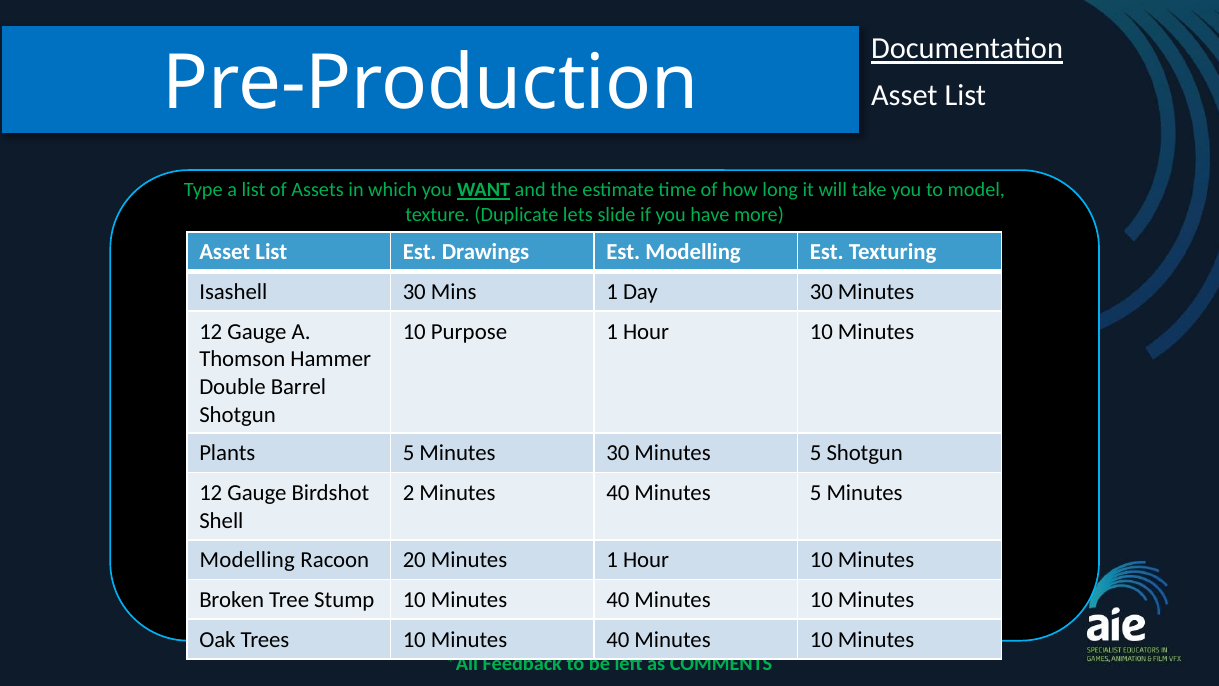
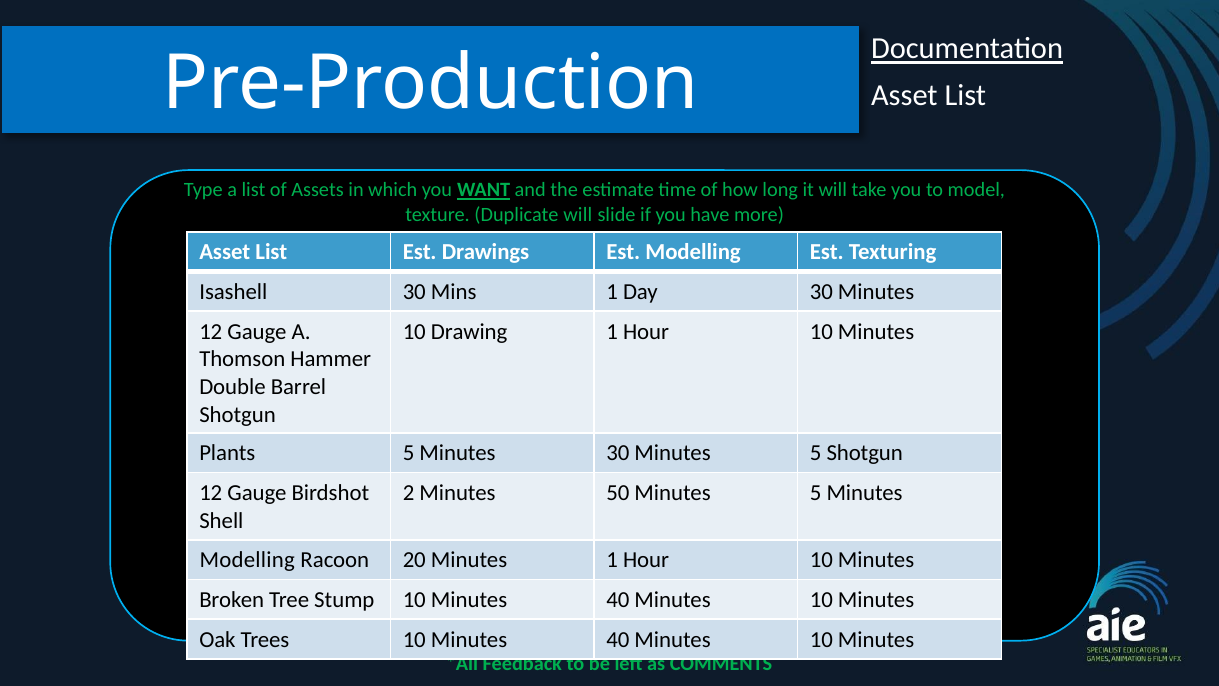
Duplicate lets: lets -> will (578, 214)
Purpose: Purpose -> Drawing (469, 331)
2 Minutes 40: 40 -> 50 (618, 493)
